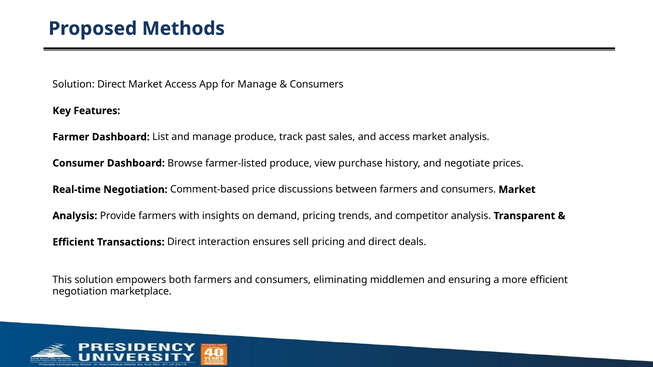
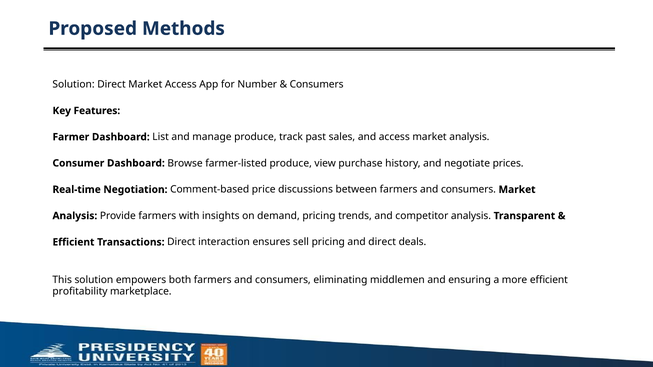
for Manage: Manage -> Number (257, 85)
negotiation: negotiation -> profitability (80, 291)
